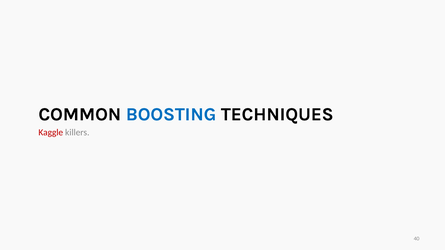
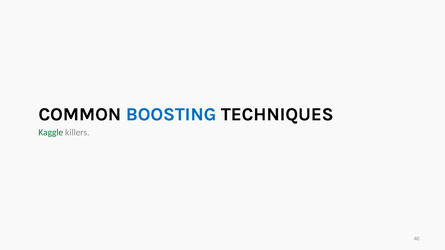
Kaggle colour: red -> green (51, 133)
